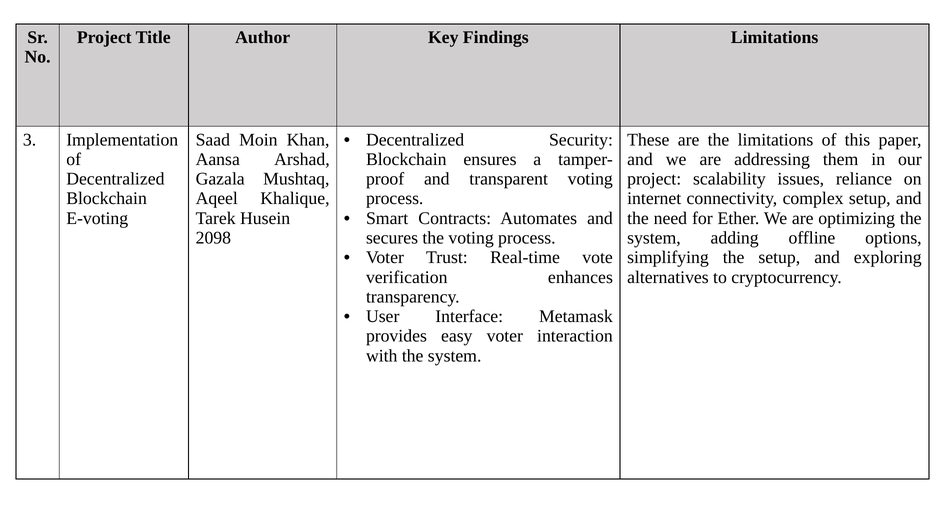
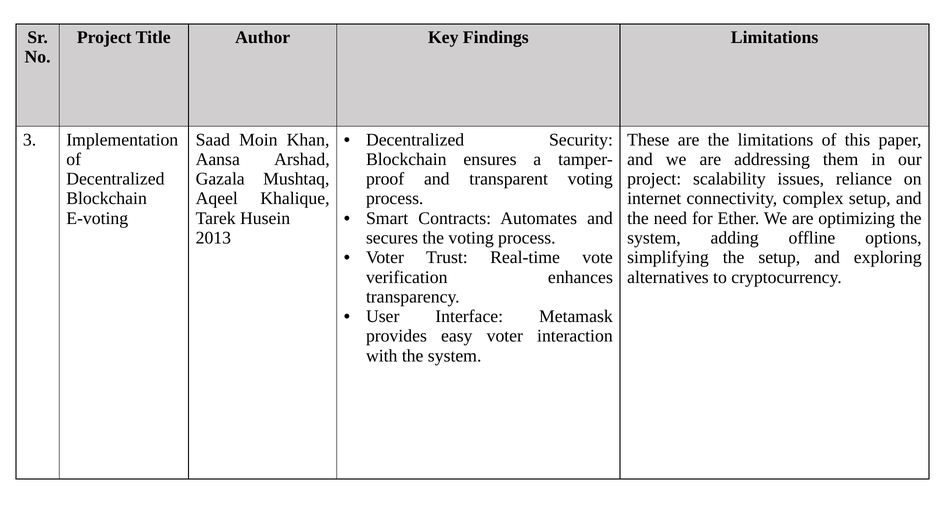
2098: 2098 -> 2013 (213, 238)
